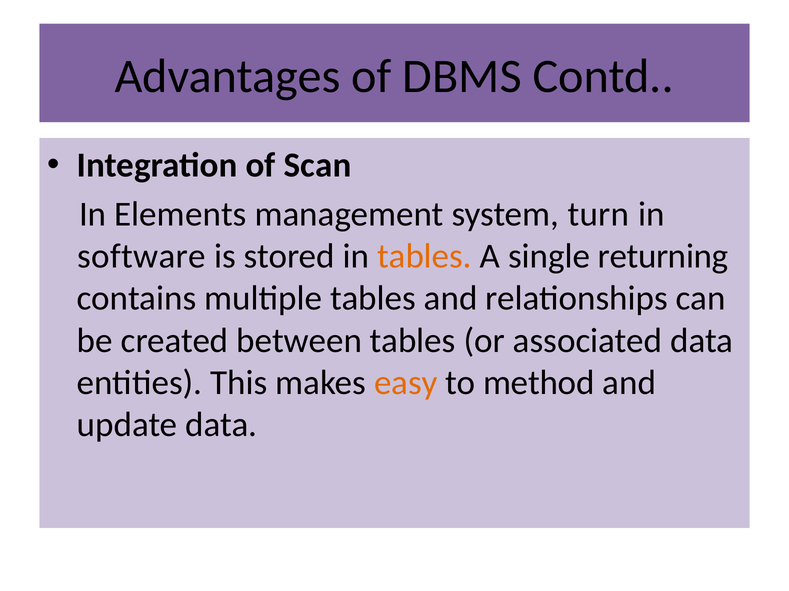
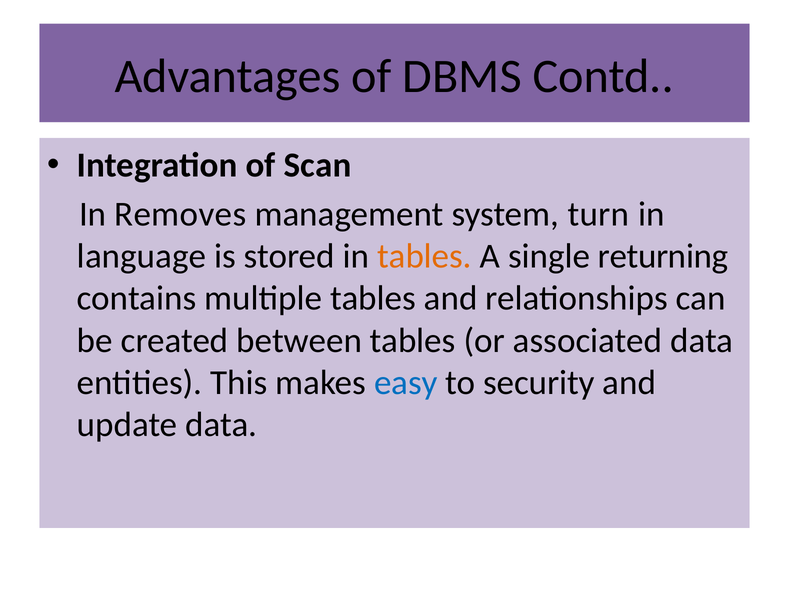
Elements: Elements -> Removes (180, 215)
software: software -> language (142, 257)
easy colour: orange -> blue (406, 383)
method: method -> security (539, 383)
